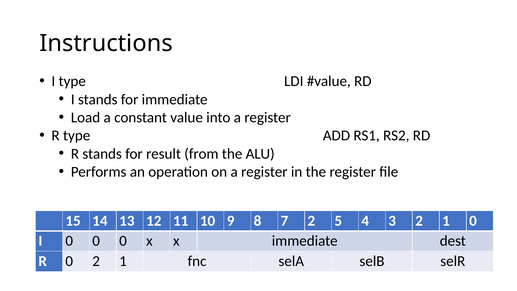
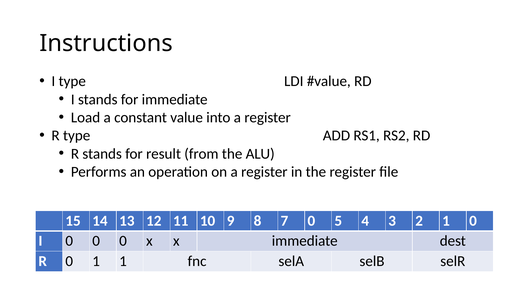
7 2: 2 -> 0 (311, 221)
0 2: 2 -> 1 (96, 261)
